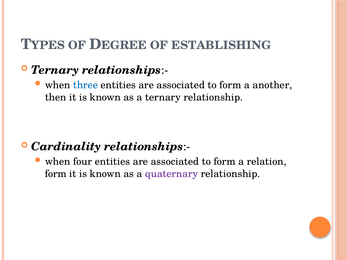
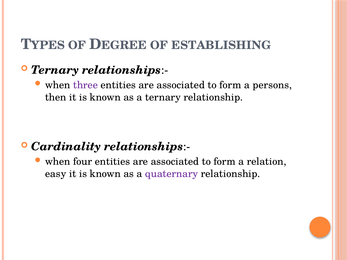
three colour: blue -> purple (85, 85)
another: another -> persons (272, 85)
form: form -> easy (56, 174)
